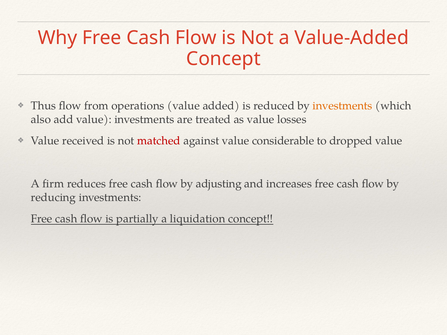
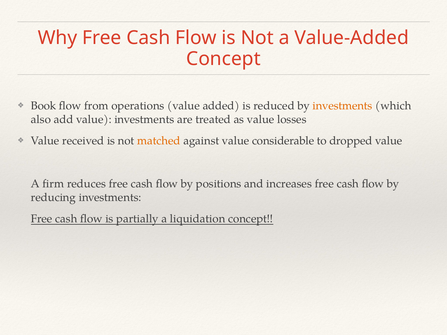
Thus: Thus -> Book (44, 106)
matched colour: red -> orange (159, 141)
adjusting: adjusting -> positions (219, 184)
